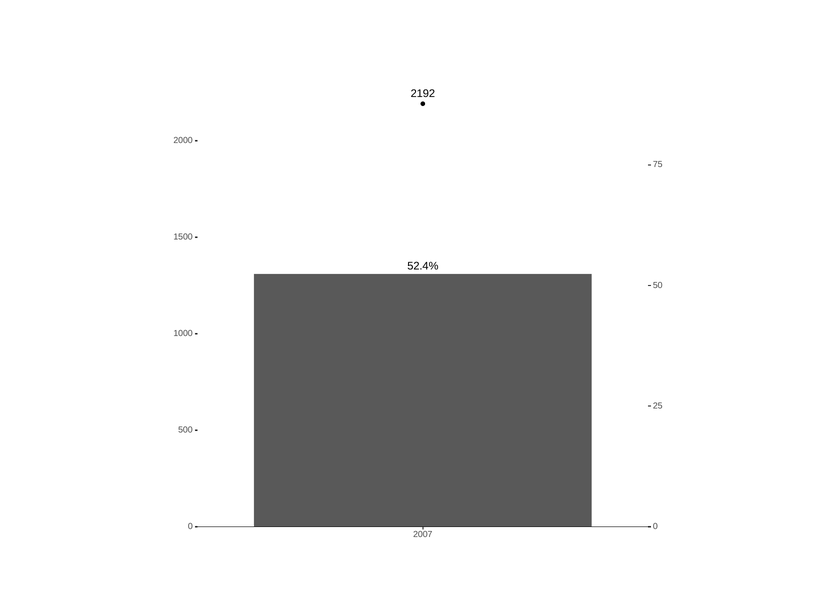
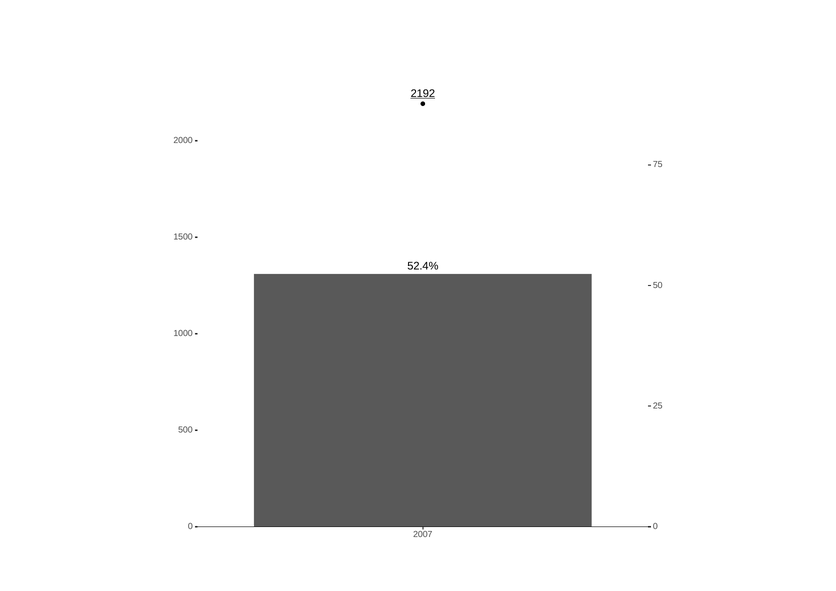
2192 underline: none -> present (423, 94)
